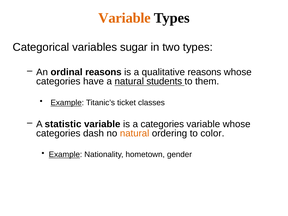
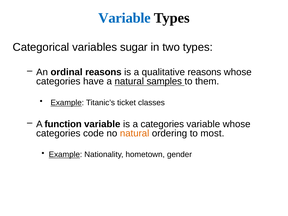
Variable colour: orange -> blue (125, 18)
students: students -> samples (164, 81)
statistic: statistic -> function (63, 124)
dash: dash -> code (94, 133)
color: color -> most (212, 133)
